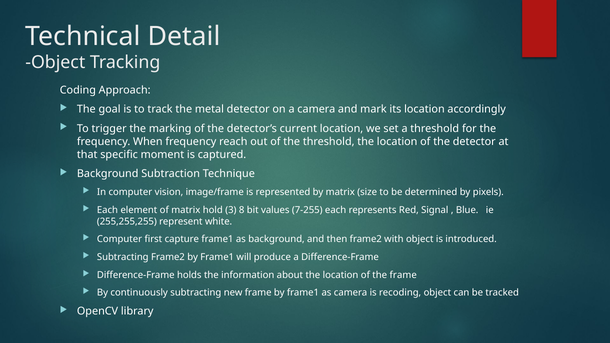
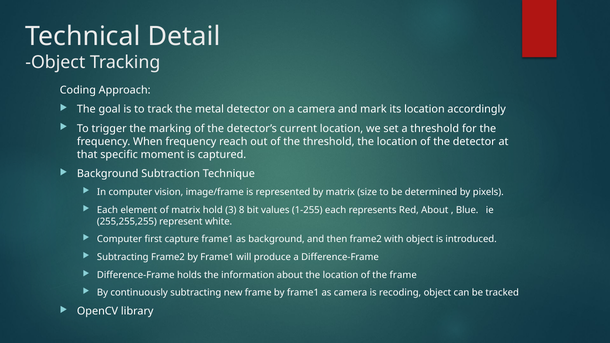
7-255: 7-255 -> 1-255 (307, 210)
Red Signal: Signal -> About (435, 210)
